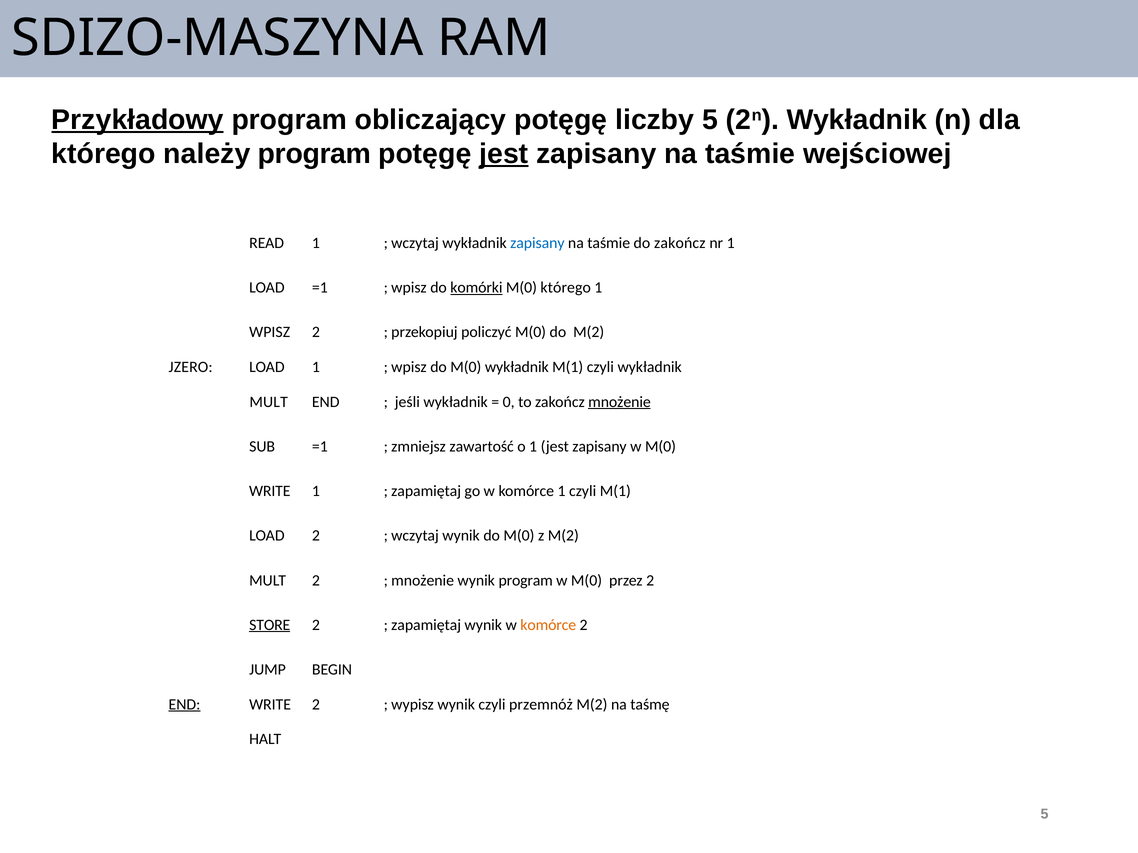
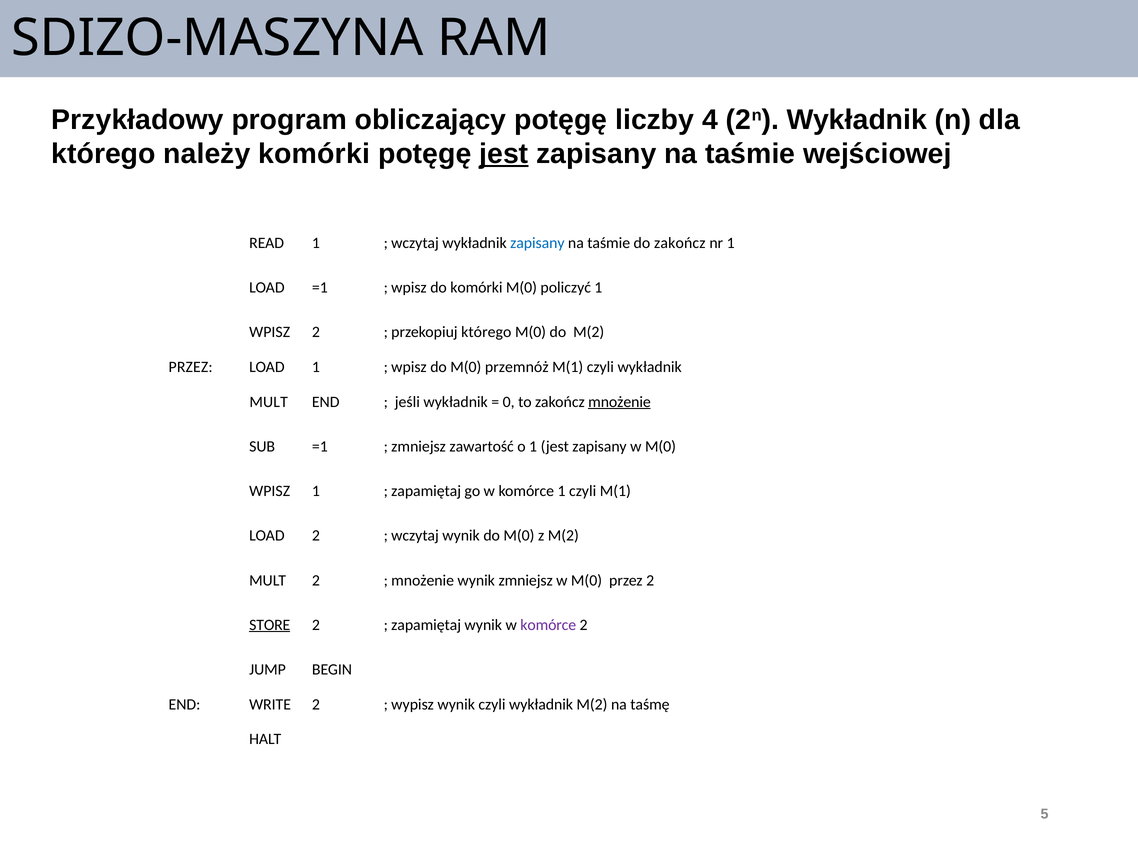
Przykładowy underline: present -> none (138, 120)
liczby 5: 5 -> 4 (710, 120)
należy program: program -> komórki (314, 154)
komórki underline: present -> none (476, 288)
M(0 którego: którego -> policzyć (566, 288)
przekopiuj policzyć: policzyć -> którego (486, 332)
JZERO: JZERO -> PRZEZ (191, 367)
M(0 wykładnik: wykładnik -> przemnóż (517, 367)
WRITE: WRITE -> WPISZ (270, 491)
wynik program: program -> zmniejsz (526, 581)
komórce colour: orange -> purple (548, 625)
END underline: present -> none (184, 705)
wynik czyli przemnóż: przemnóż -> wykładnik (541, 705)
